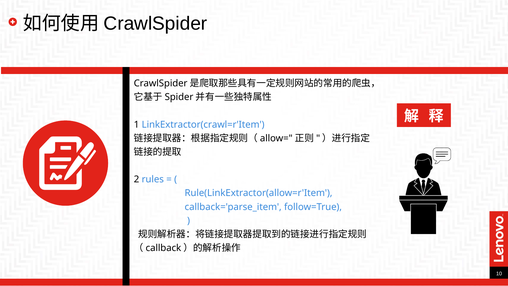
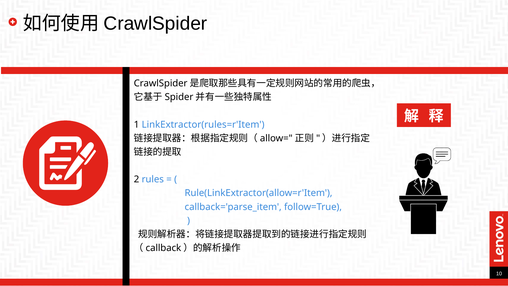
LinkExtractor(crawl=r'Item: LinkExtractor(crawl=r'Item -> LinkExtractor(rules=r'Item (203, 124)
